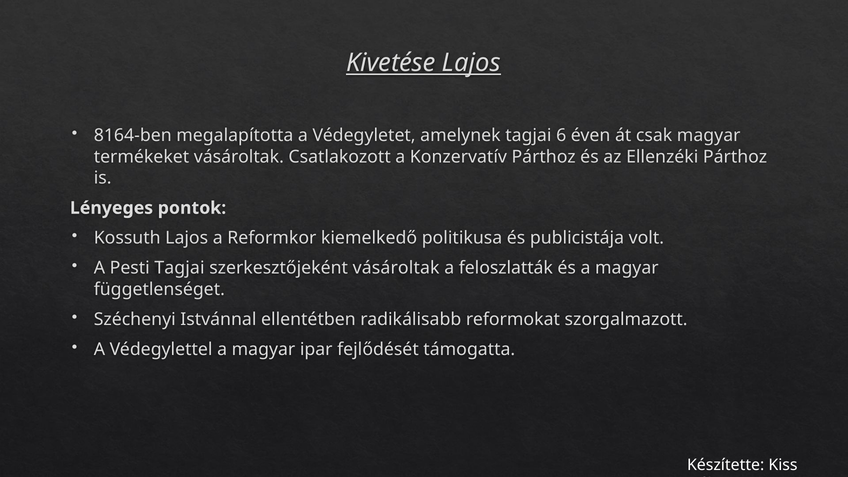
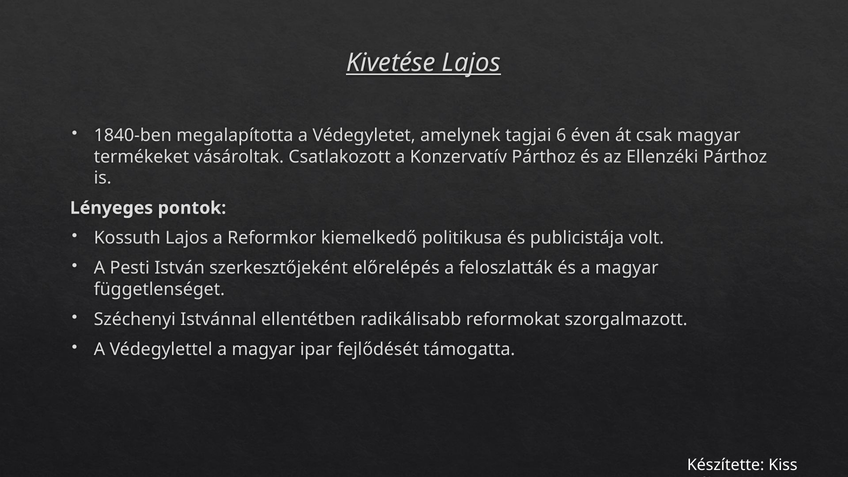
8164-ben: 8164-ben -> 1840-ben (133, 136)
Pesti Tagjai: Tagjai -> István (180, 268)
szerkesztőjeként vásároltak: vásároltak -> előrelépés (396, 268)
